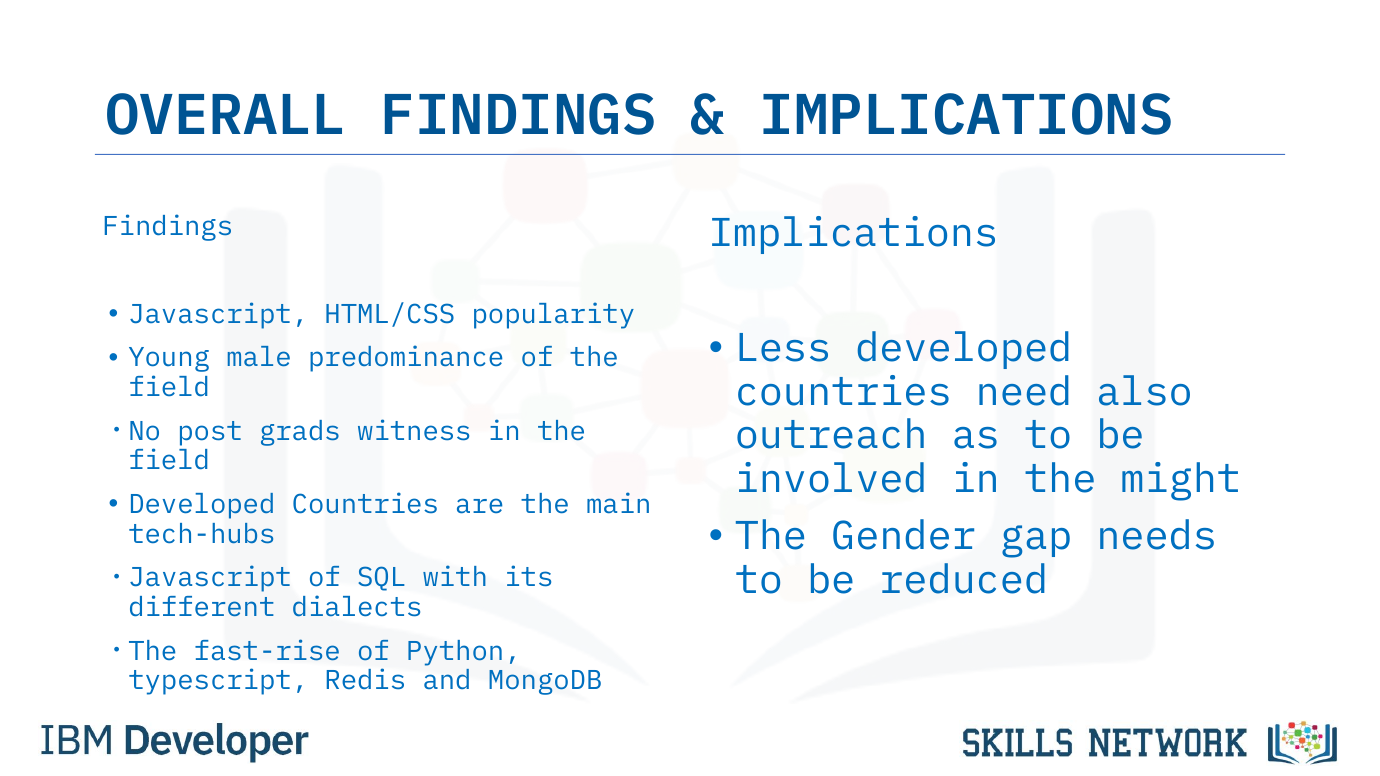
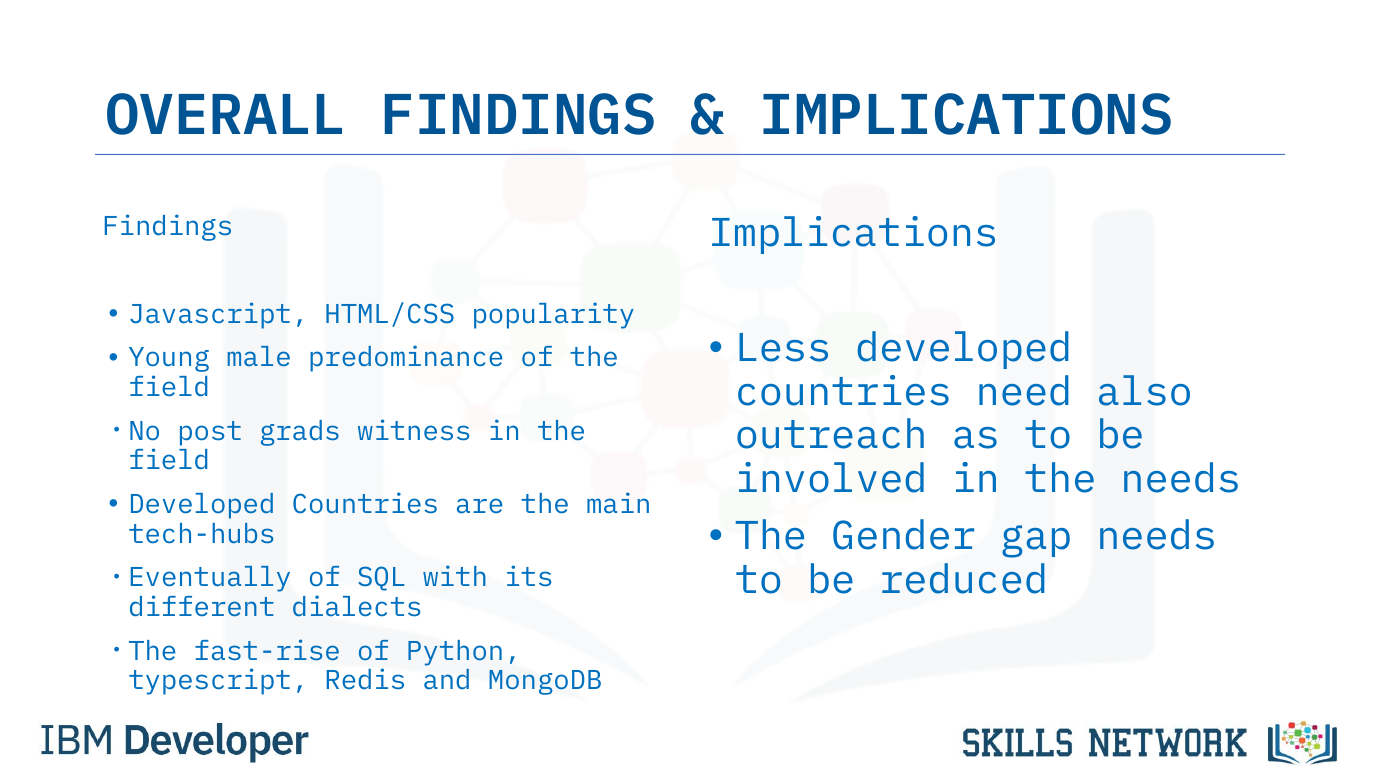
the might: might -> needs (1181, 479)
Javascript: Javascript -> Eventually (210, 578)
